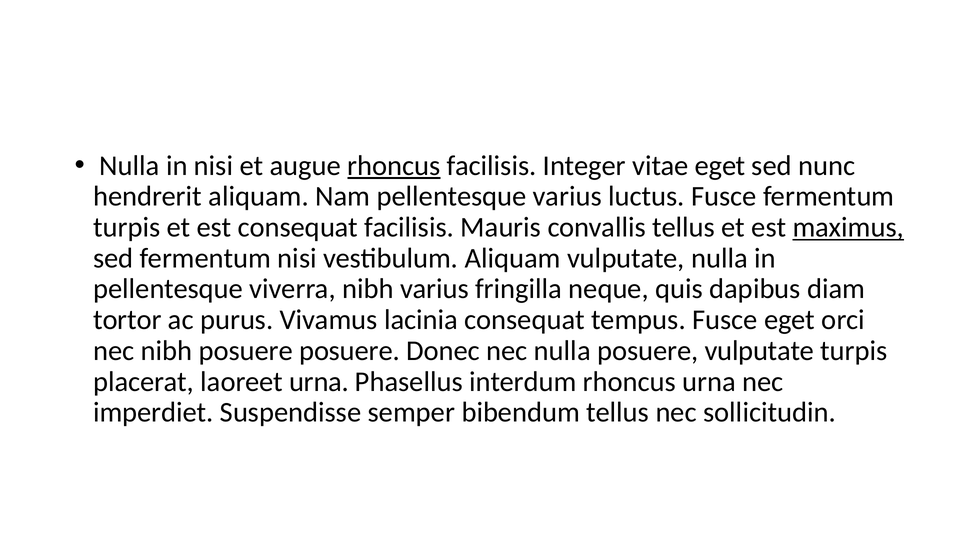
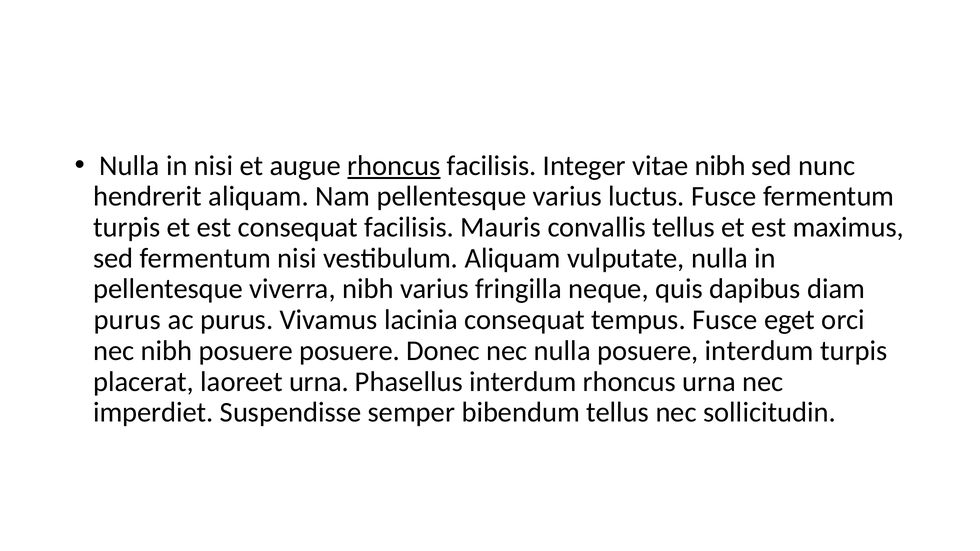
vitae eget: eget -> nibh (720, 166)
maximus underline: present -> none (848, 227)
tortor: tortor -> purus (127, 320)
posuere vulputate: vulputate -> interdum (759, 351)
